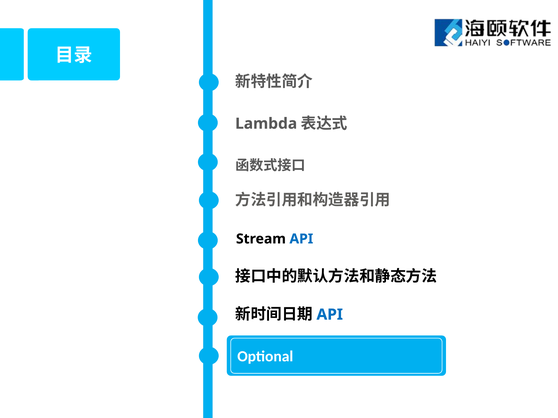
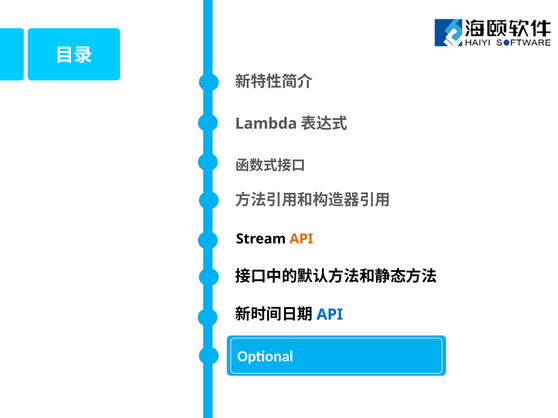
API colour: blue -> orange (301, 239)
